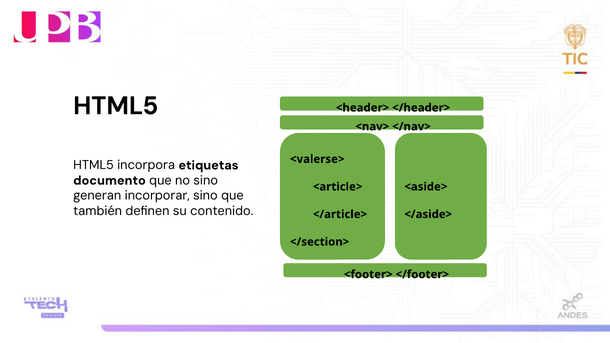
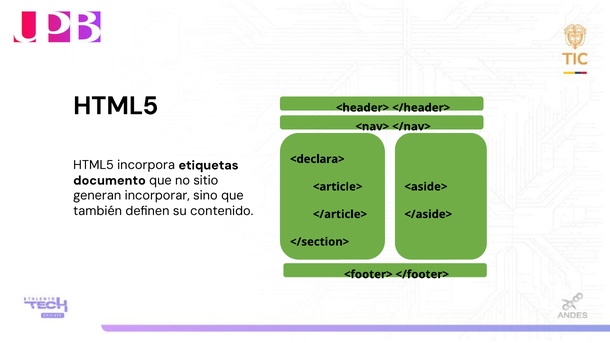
<valerse>: <valerse> -> <declara> (317, 159)
no sino: sino -> sitio (206, 180)
